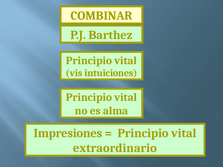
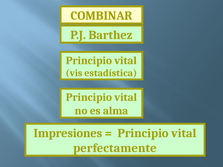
intuiciones: intuiciones -> estadística (111, 73)
extraordinario: extraordinario -> perfectamente (115, 148)
